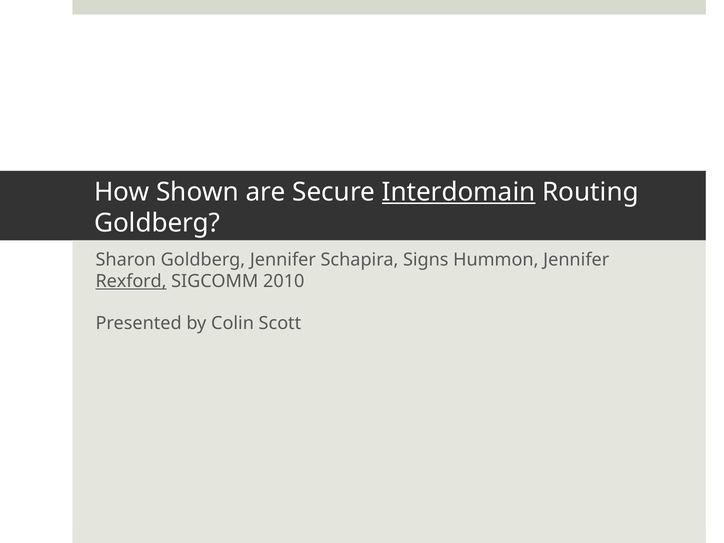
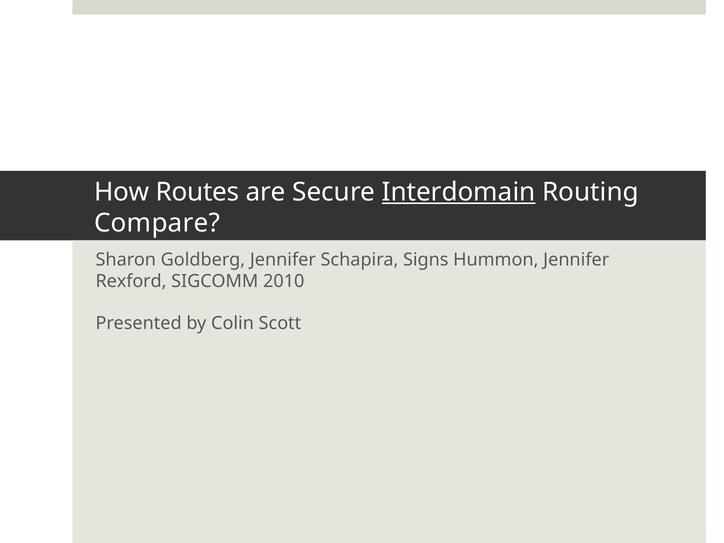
Shown: Shown -> Routes (198, 192)
Goldberg: Goldberg -> Compare (157, 223)
Rexford underline: present -> none (131, 281)
